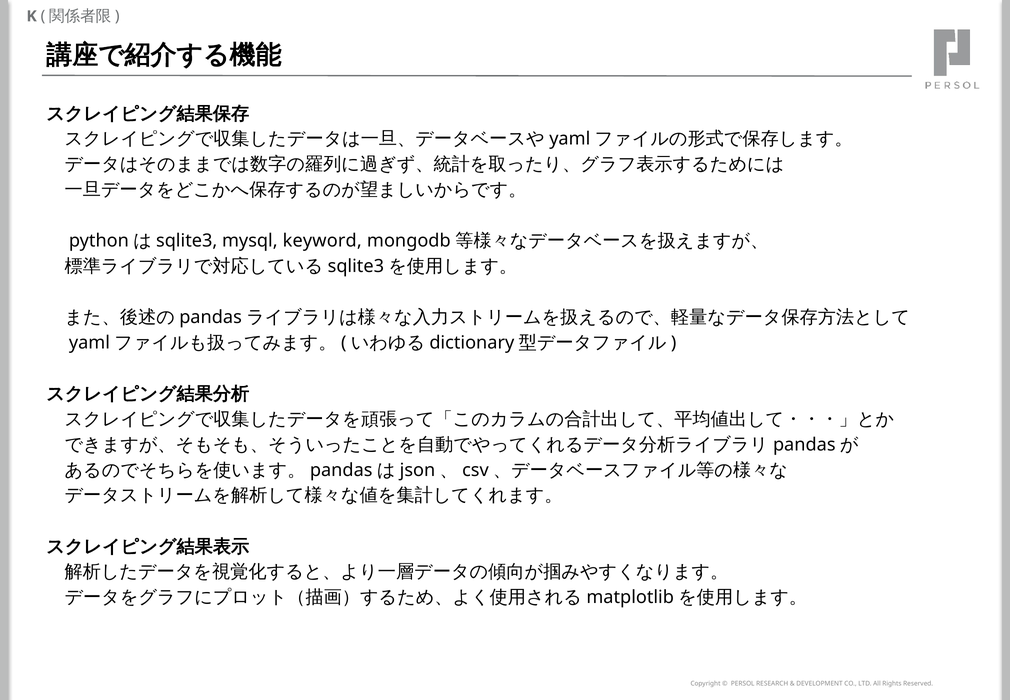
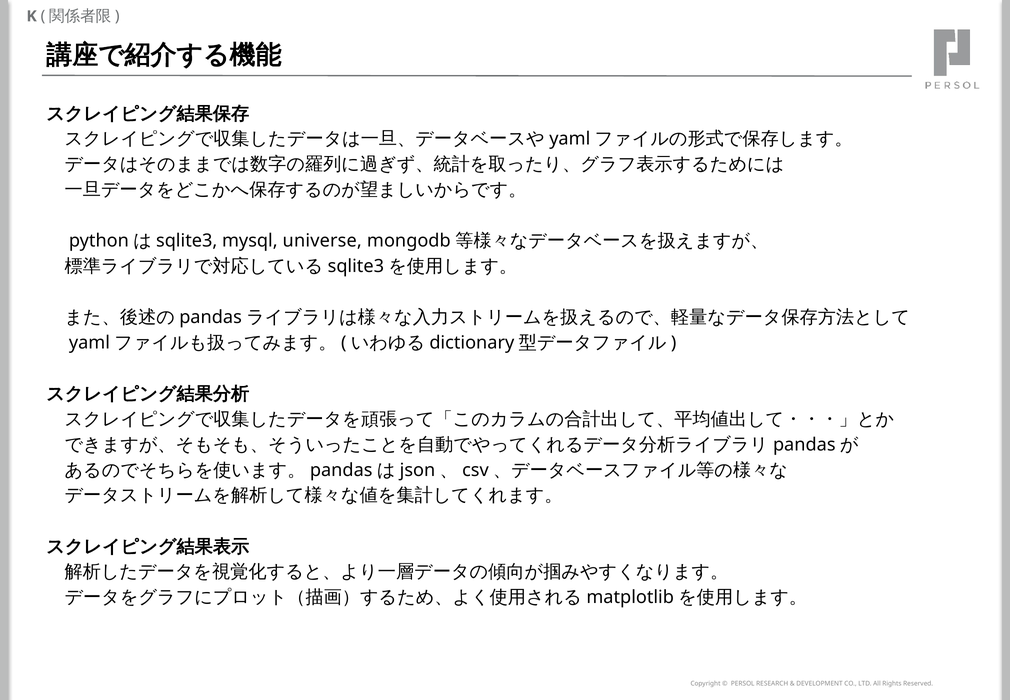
keyword: keyword -> universe (322, 241)
